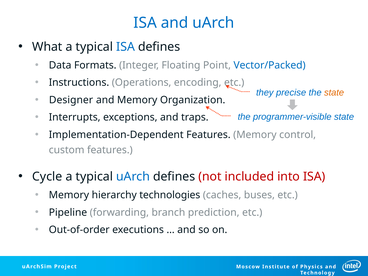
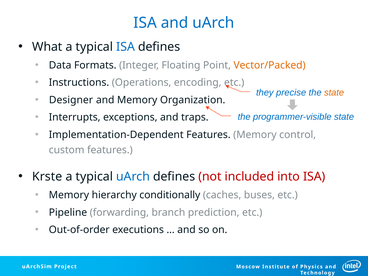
Vector/Packed colour: blue -> orange (270, 65)
Cycle: Cycle -> Krste (47, 177)
technologies: technologies -> conditionally (170, 195)
